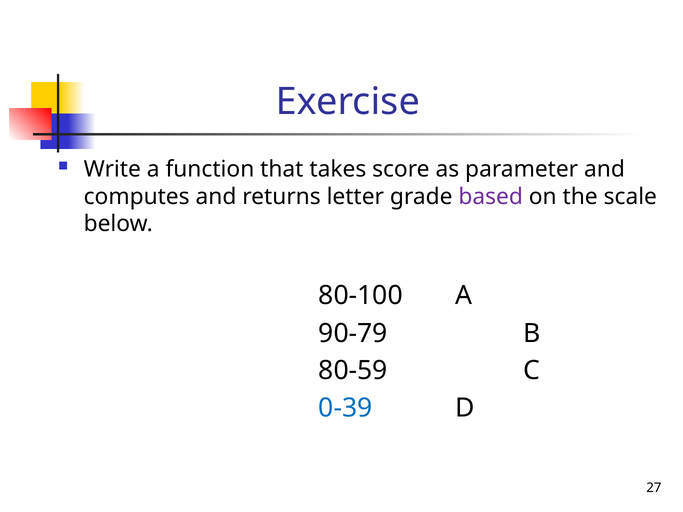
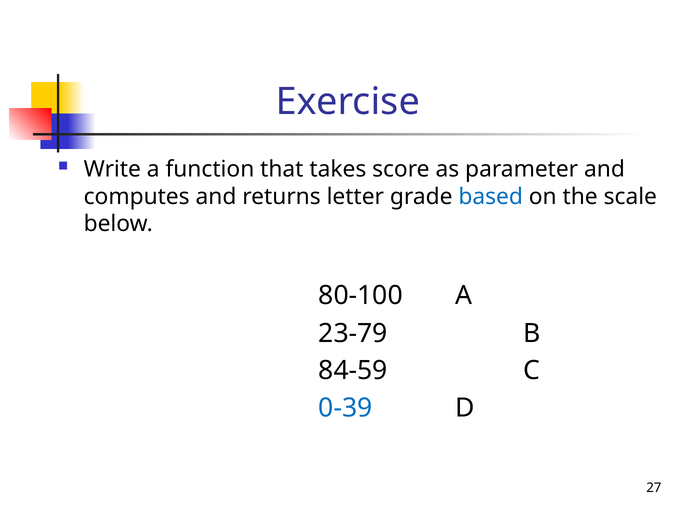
based colour: purple -> blue (491, 197)
90-79: 90-79 -> 23-79 (353, 334)
80-59: 80-59 -> 84-59 (353, 371)
